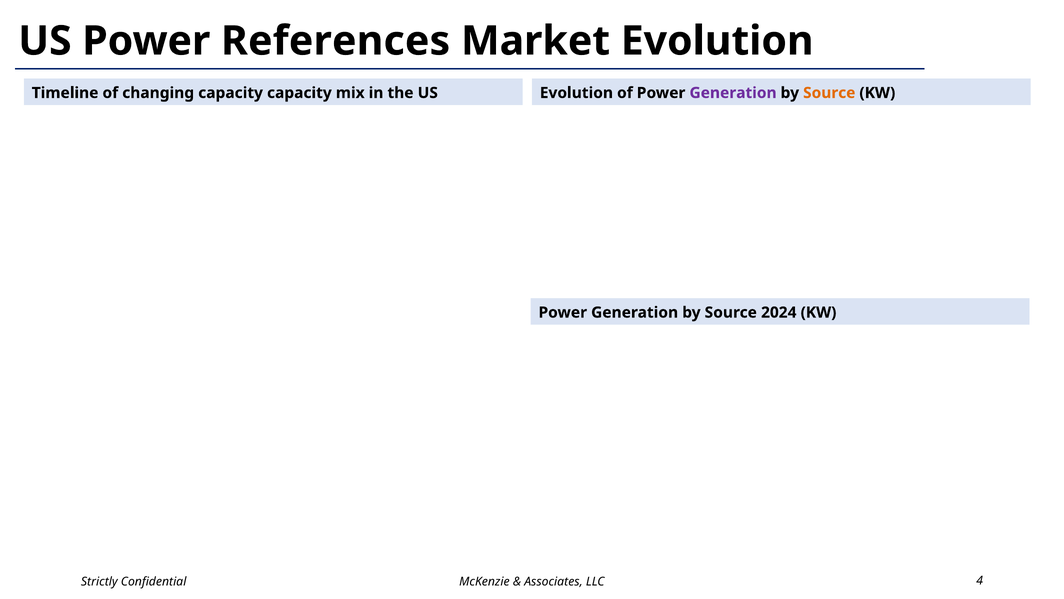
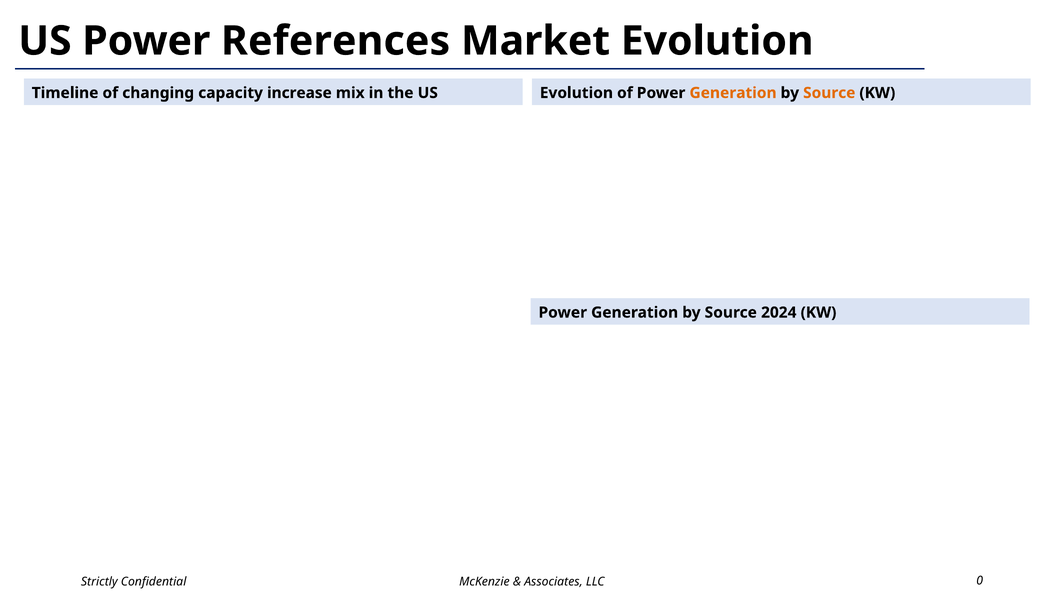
capacity capacity: capacity -> increase (299, 93)
Generation colour: purple -> orange (733, 93)
4: 4 -> 0 (980, 580)
